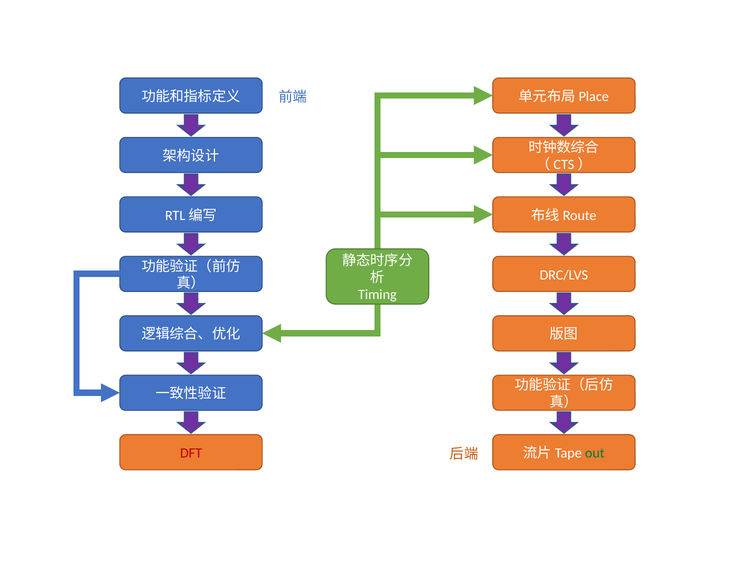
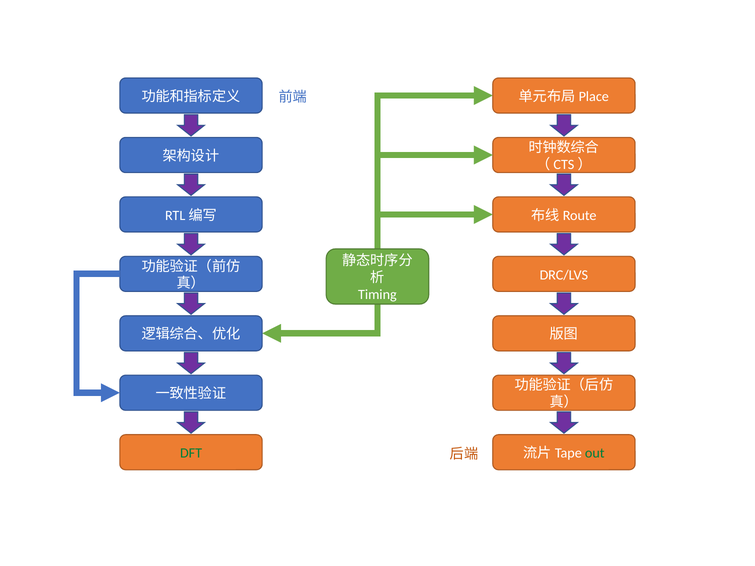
DFT colour: red -> green (191, 453)
